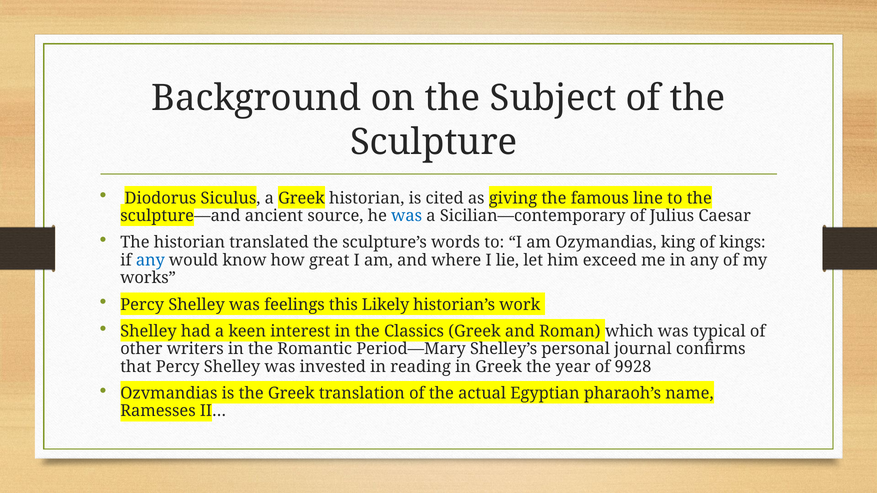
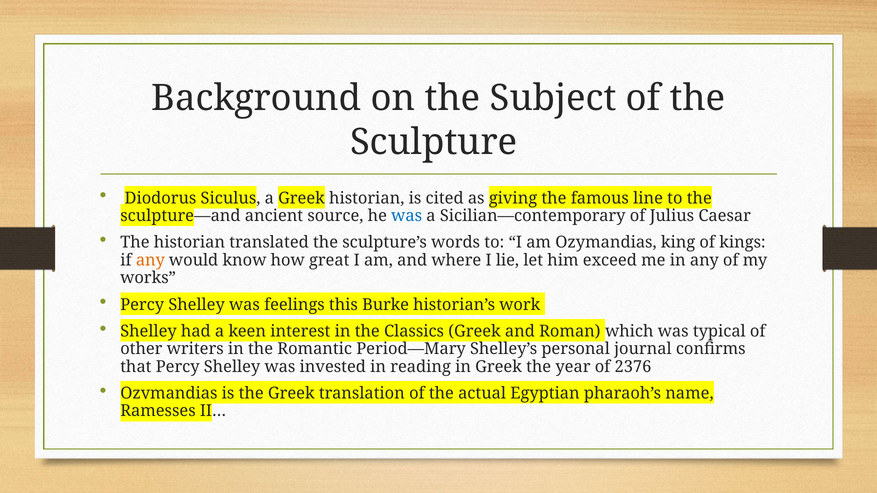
any colour: blue -> orange (150, 260)
Likely: Likely -> Burke (386, 305)
9928: 9928 -> 2376 (633, 367)
